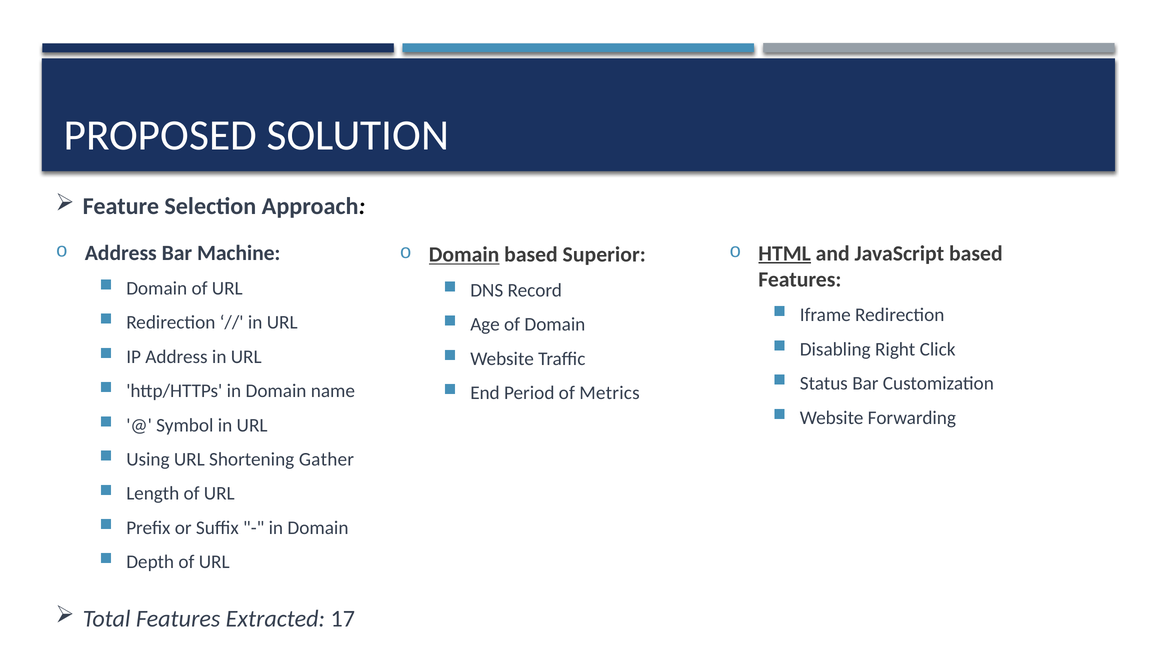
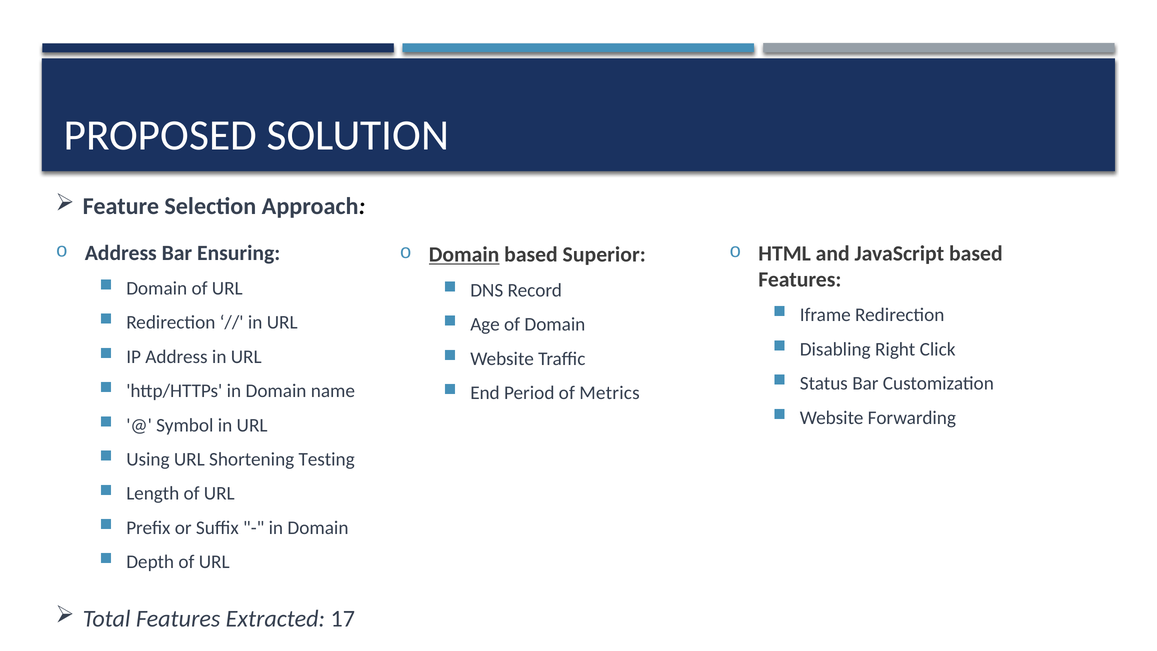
Machine: Machine -> Ensuring (239, 253)
HTML underline: present -> none (785, 253)
Gather: Gather -> Testing (327, 459)
